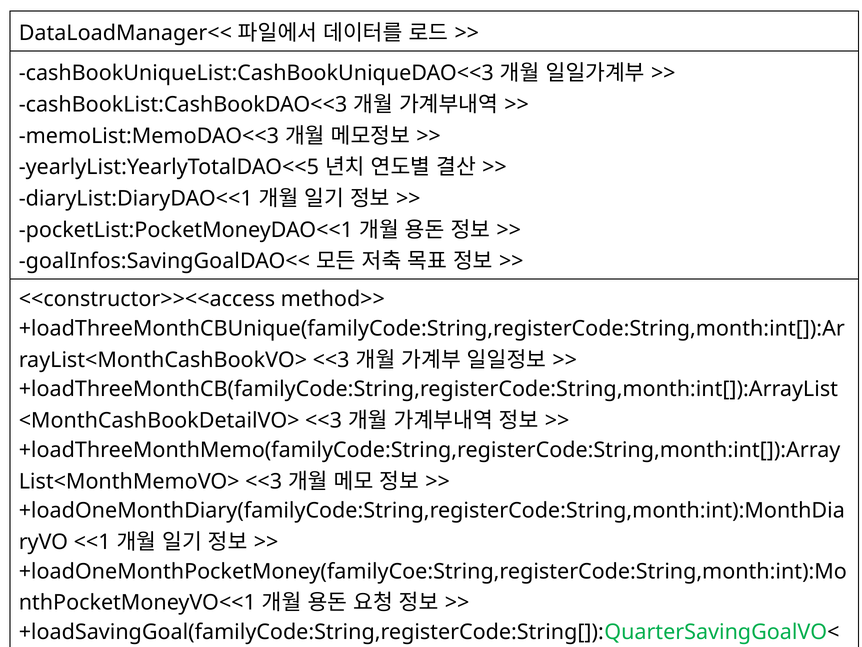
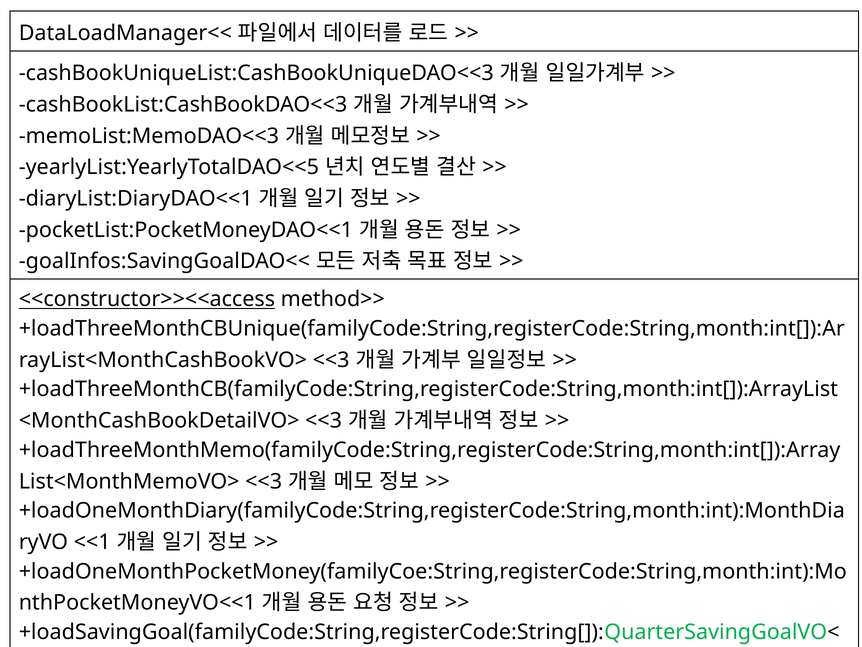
<<constructor>><<access underline: none -> present (147, 299)
